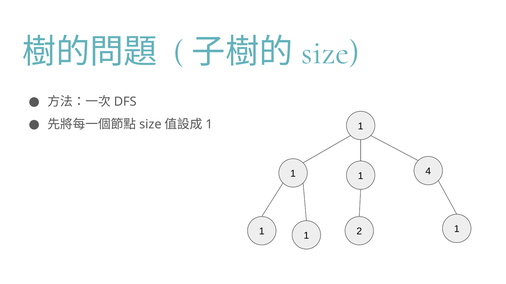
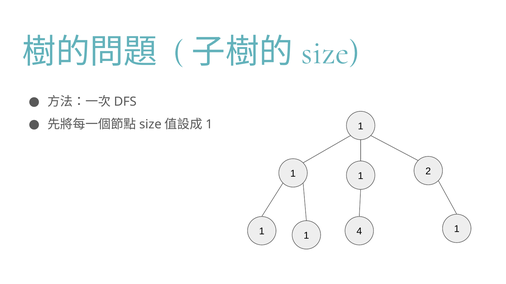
4: 4 -> 2 (428, 172)
2: 2 -> 4 (359, 232)
